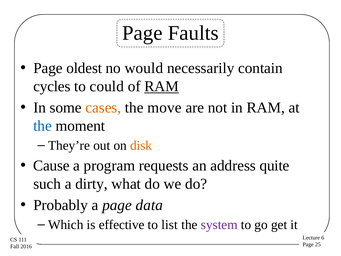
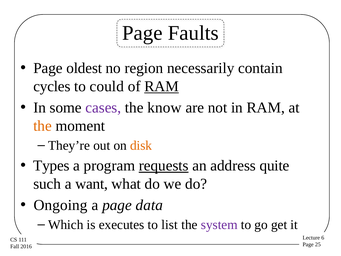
would: would -> region (144, 68)
cases colour: orange -> purple (103, 108)
move: move -> know (164, 108)
the colour: blue -> orange (42, 126)
Cause: Cause -> Types (51, 166)
requests underline: none -> present (164, 166)
dirty: dirty -> want (92, 184)
Probably: Probably -> Ongoing (60, 205)
effective: effective -> executes (122, 225)
